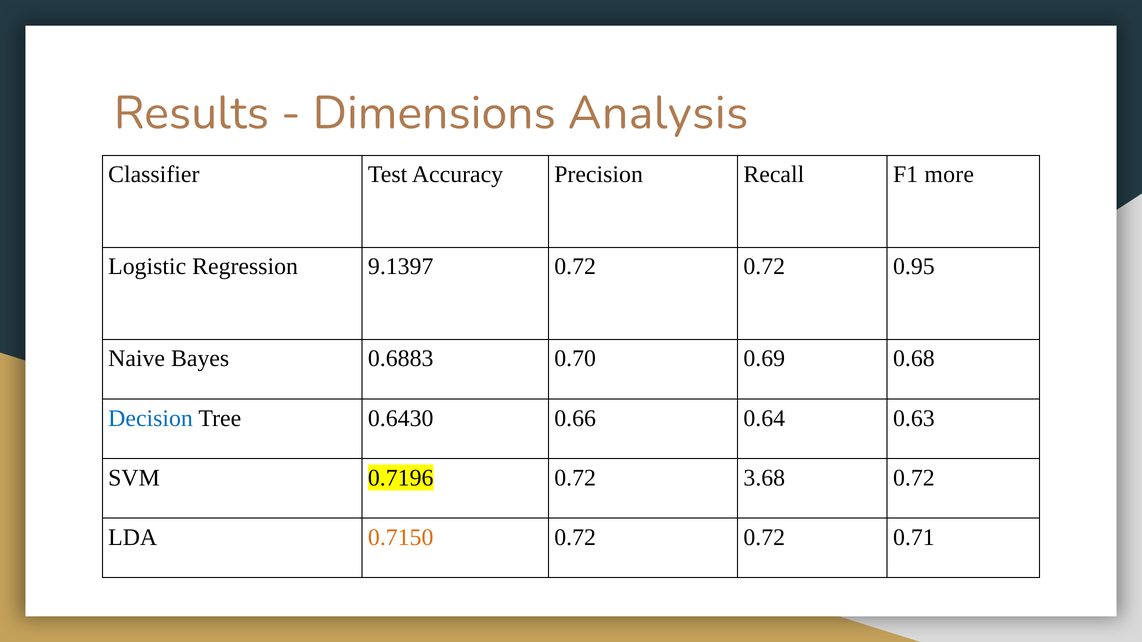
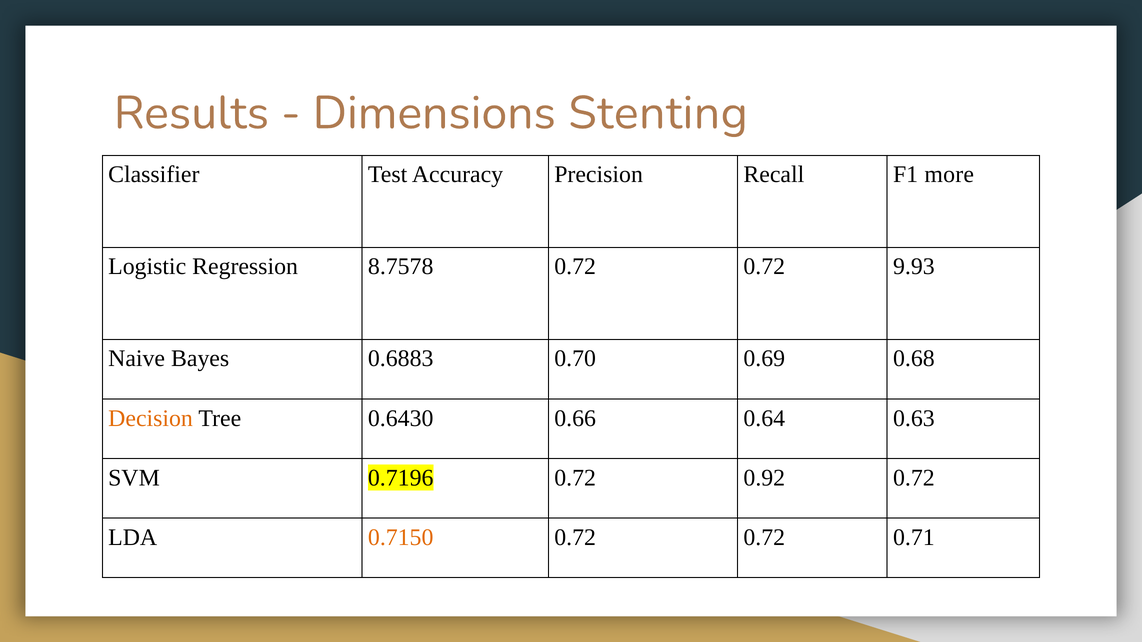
Analysis: Analysis -> Stenting (658, 113)
9.1397: 9.1397 -> 8.7578 (401, 267)
0.95: 0.95 -> 9.93 (914, 267)
Decision colour: blue -> orange (151, 418)
3.68: 3.68 -> 0.92 (764, 478)
